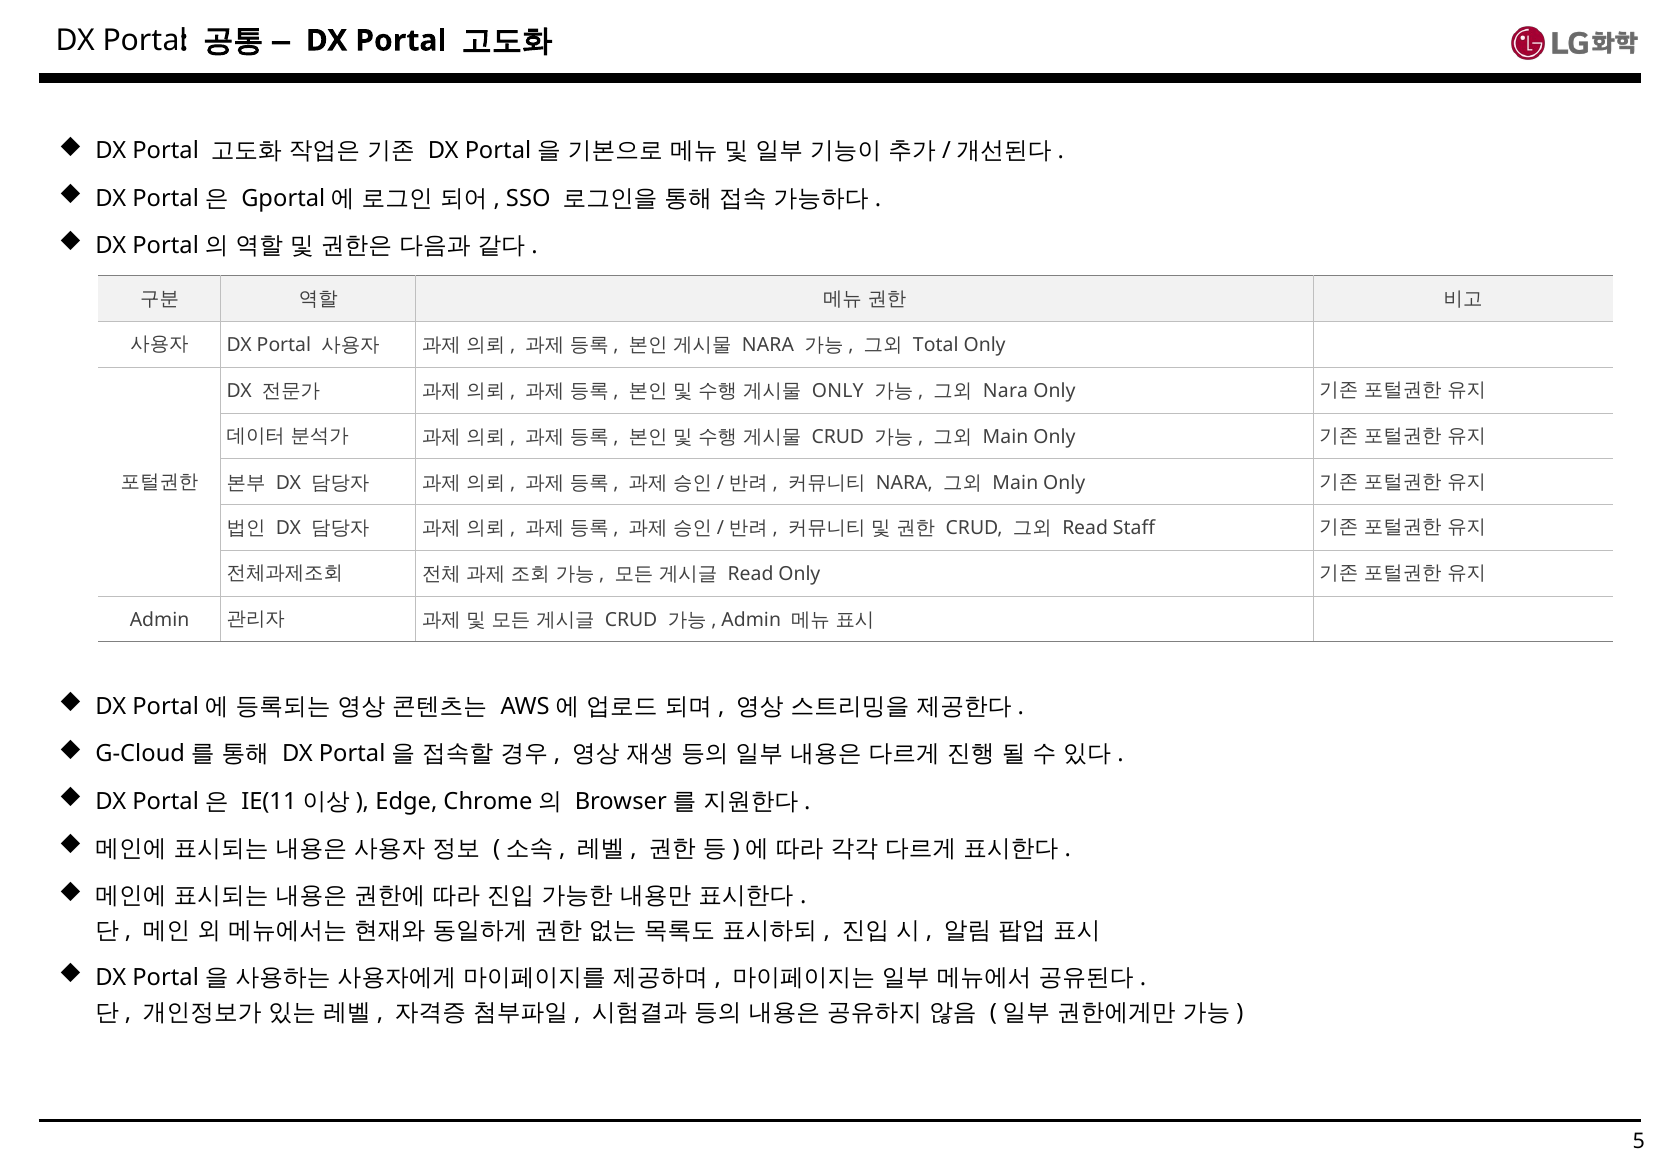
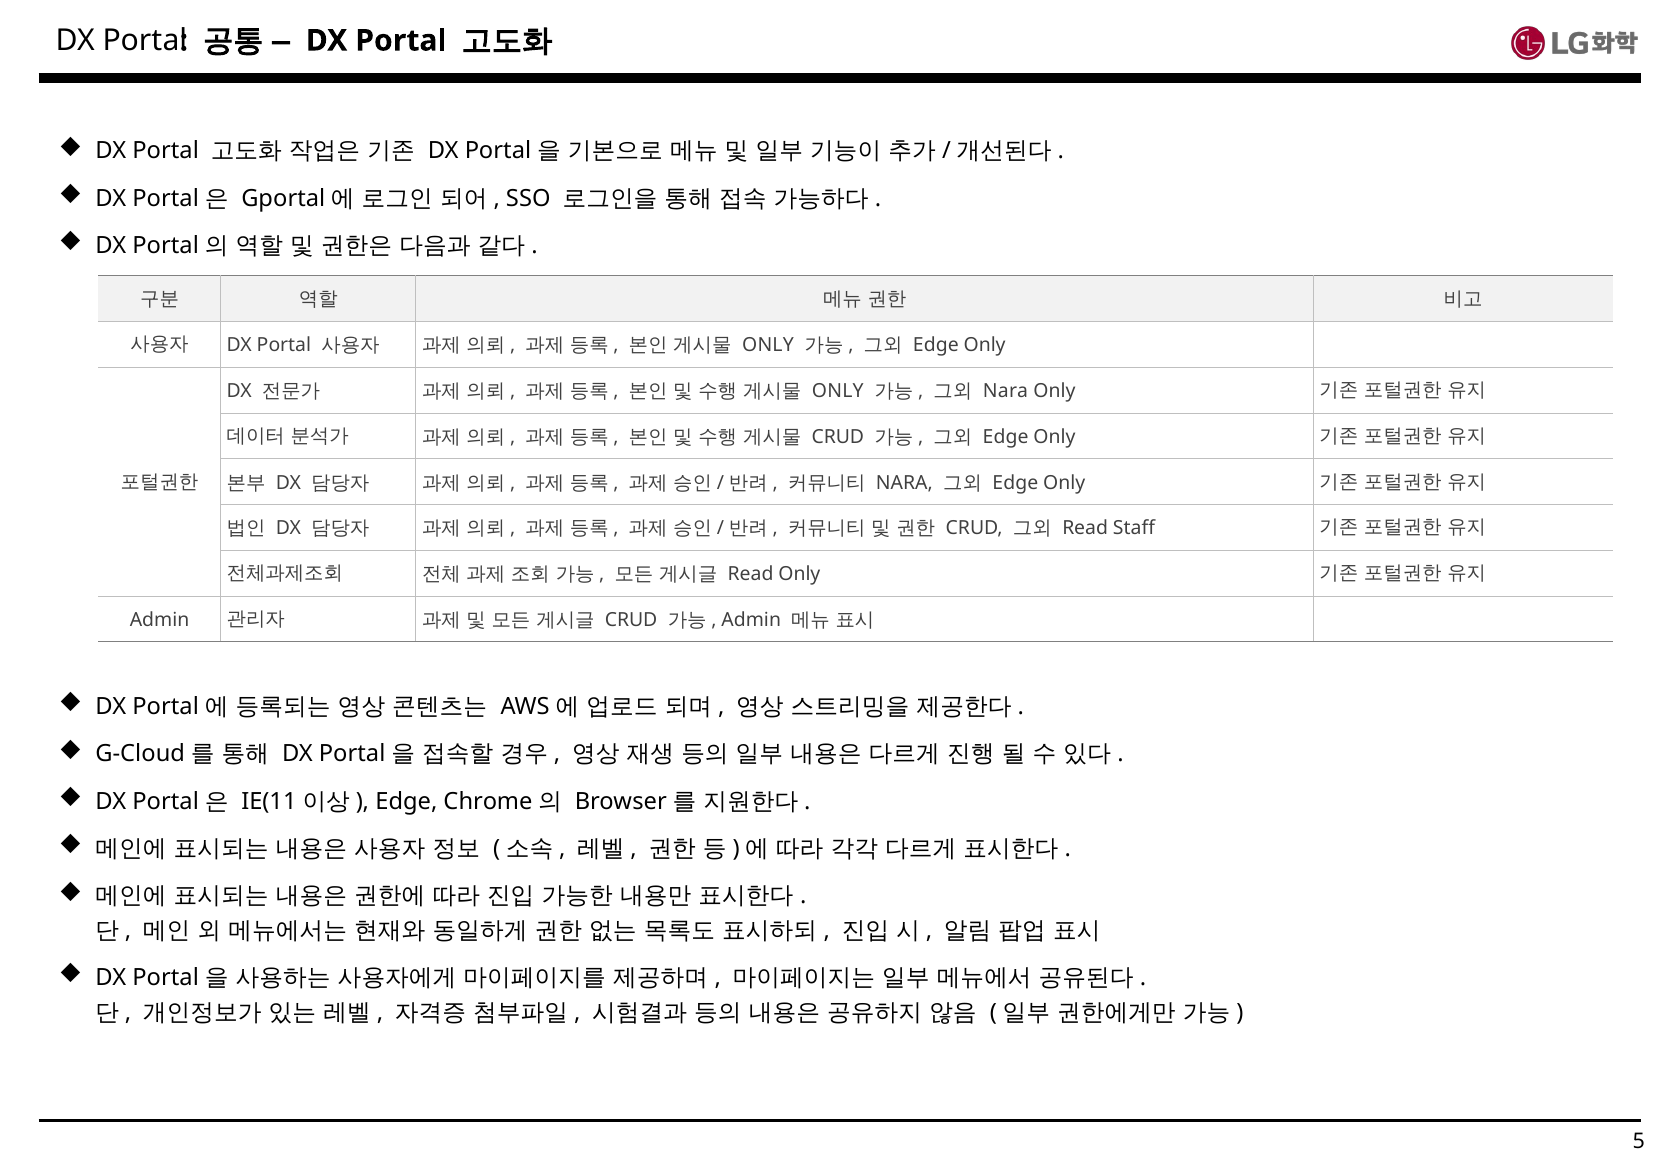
NARA: NARA -> ONLY (768, 345)
Total: Total -> Edge (936, 345)
Main: Main -> Edge (1006, 437)
Main: Main -> Edge (1015, 483)
